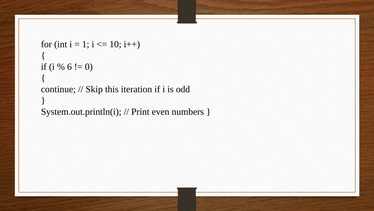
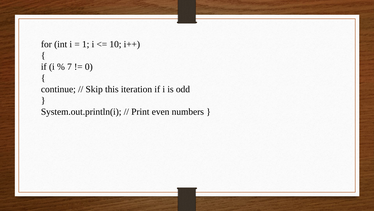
6: 6 -> 7 (69, 67)
